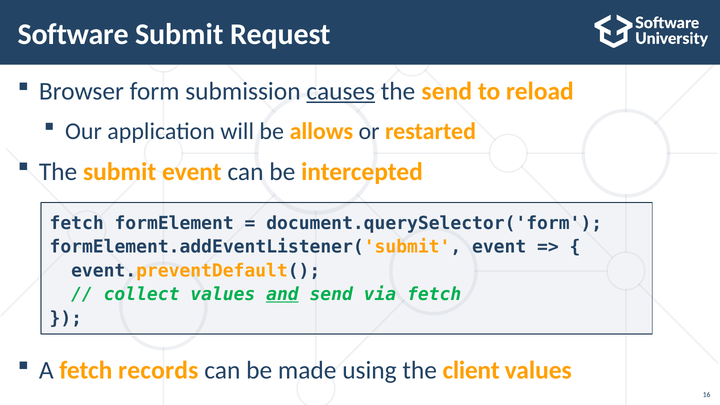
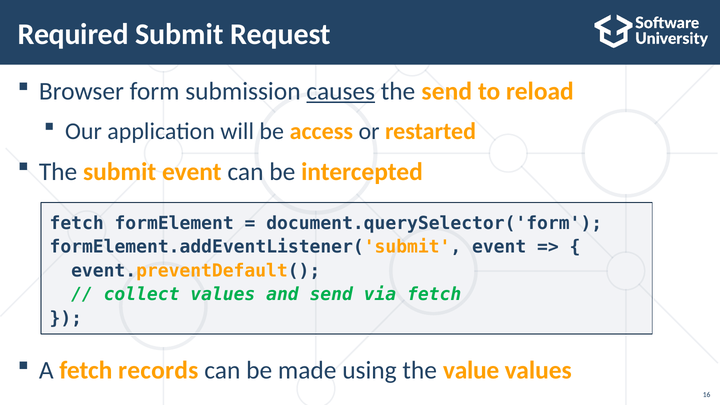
Software: Software -> Required (73, 34)
allows: allows -> access (321, 131)
and underline: present -> none (282, 294)
client: client -> value (471, 370)
